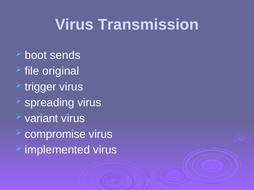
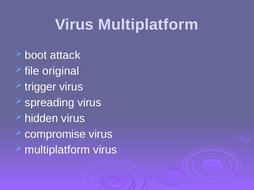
Virus Transmission: Transmission -> Multiplatform (148, 25)
sends: sends -> attack (65, 55)
variant: variant -> hidden (41, 119)
implemented: implemented -> multiplatform (57, 150)
